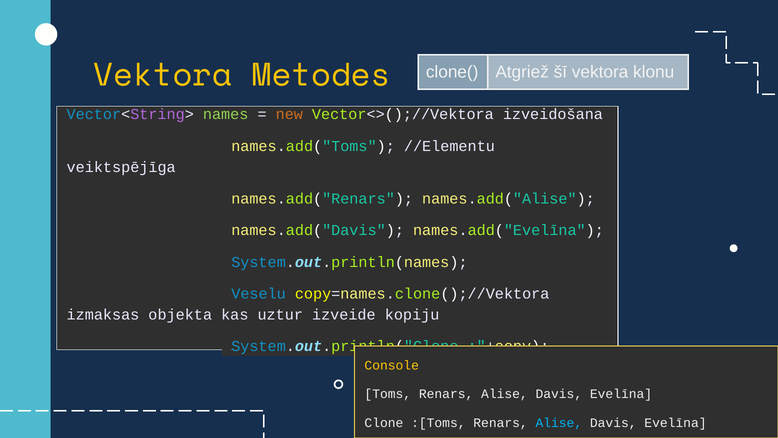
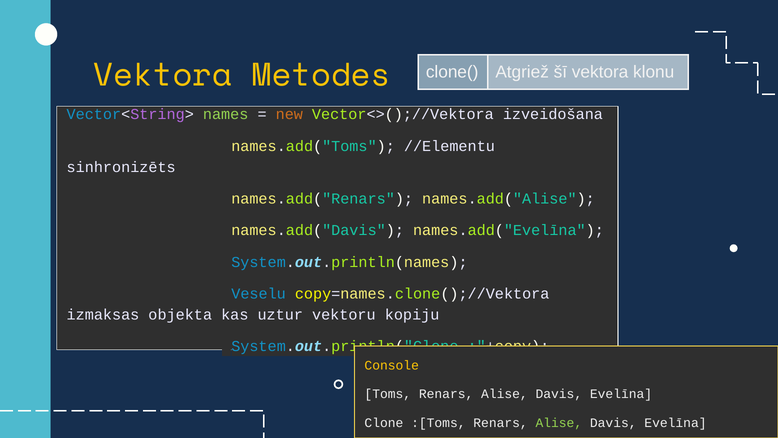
veiktspējīga: veiktspējīga -> sinhronizēts (121, 167)
izveide: izveide -> vektoru (344, 314)
Alise colour: light blue -> light green (559, 422)
